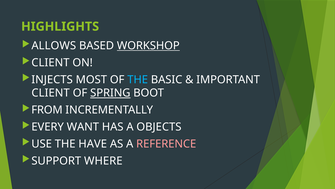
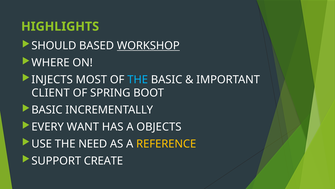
ALLOWS: ALLOWS -> SHOULD (54, 46)
CLIENT: CLIENT -> WHERE (50, 62)
SPRING underline: present -> none (110, 93)
FROM: FROM -> BASIC (47, 110)
HAVE: HAVE -> NEED (93, 143)
REFERENCE colour: pink -> yellow (166, 143)
WHERE: WHERE -> CREATE (103, 160)
